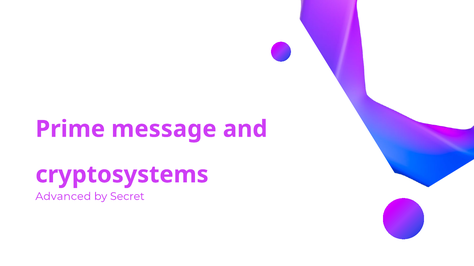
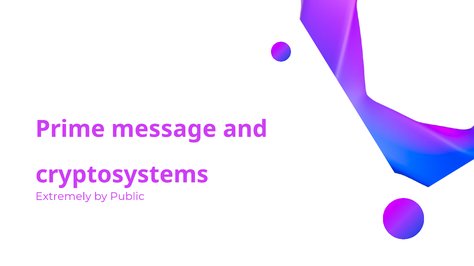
Advanced: Advanced -> Extremely (63, 197)
Secret: Secret -> Public (127, 197)
